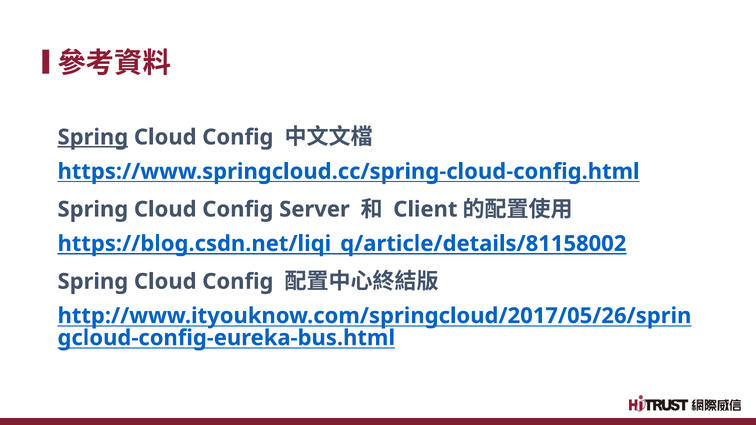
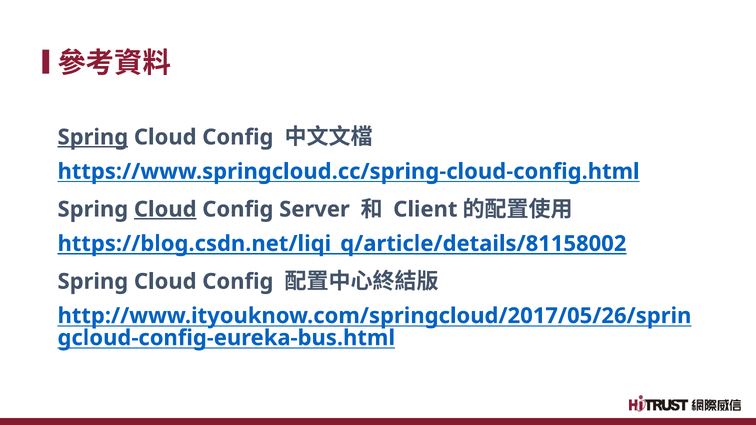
Cloud underline: none -> present (165, 209)
